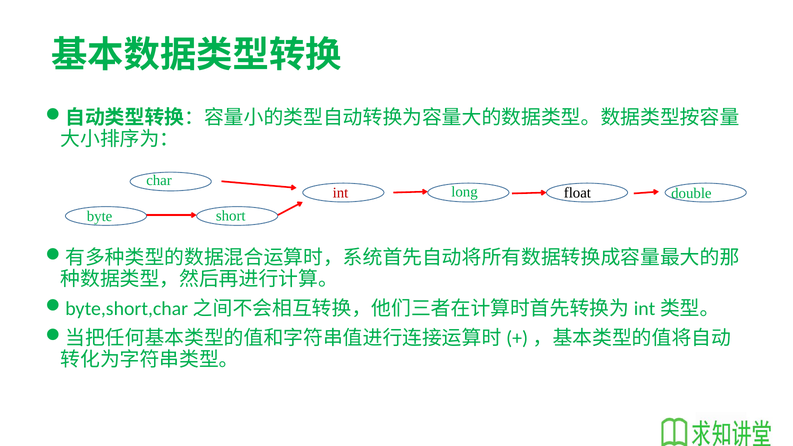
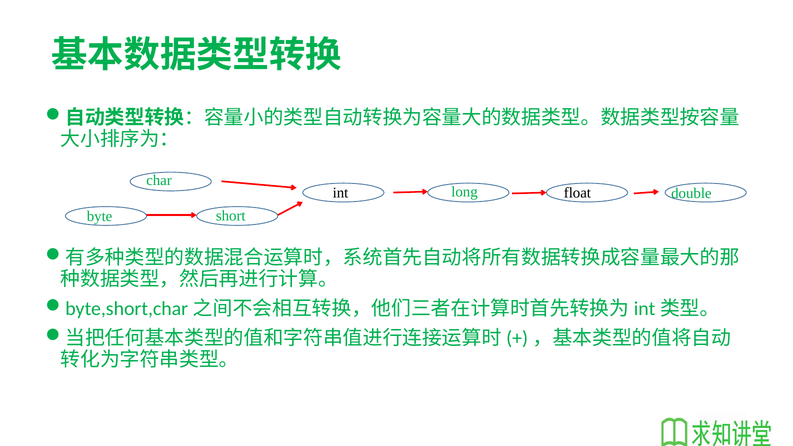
int colour: red -> black (341, 193)
